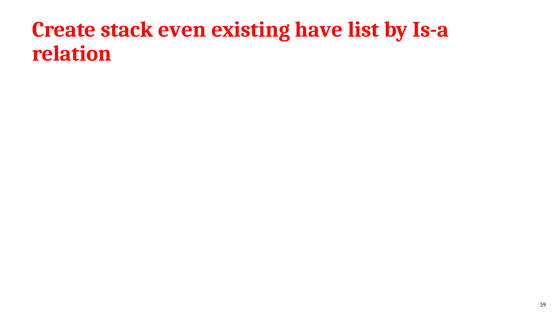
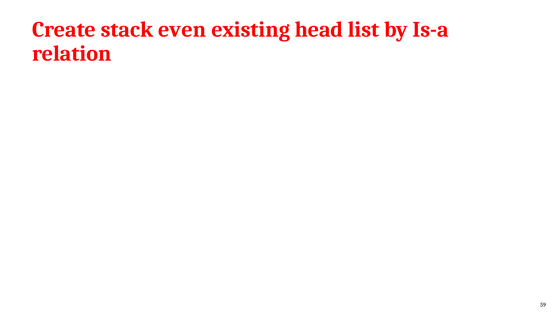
have: have -> head (319, 30)
